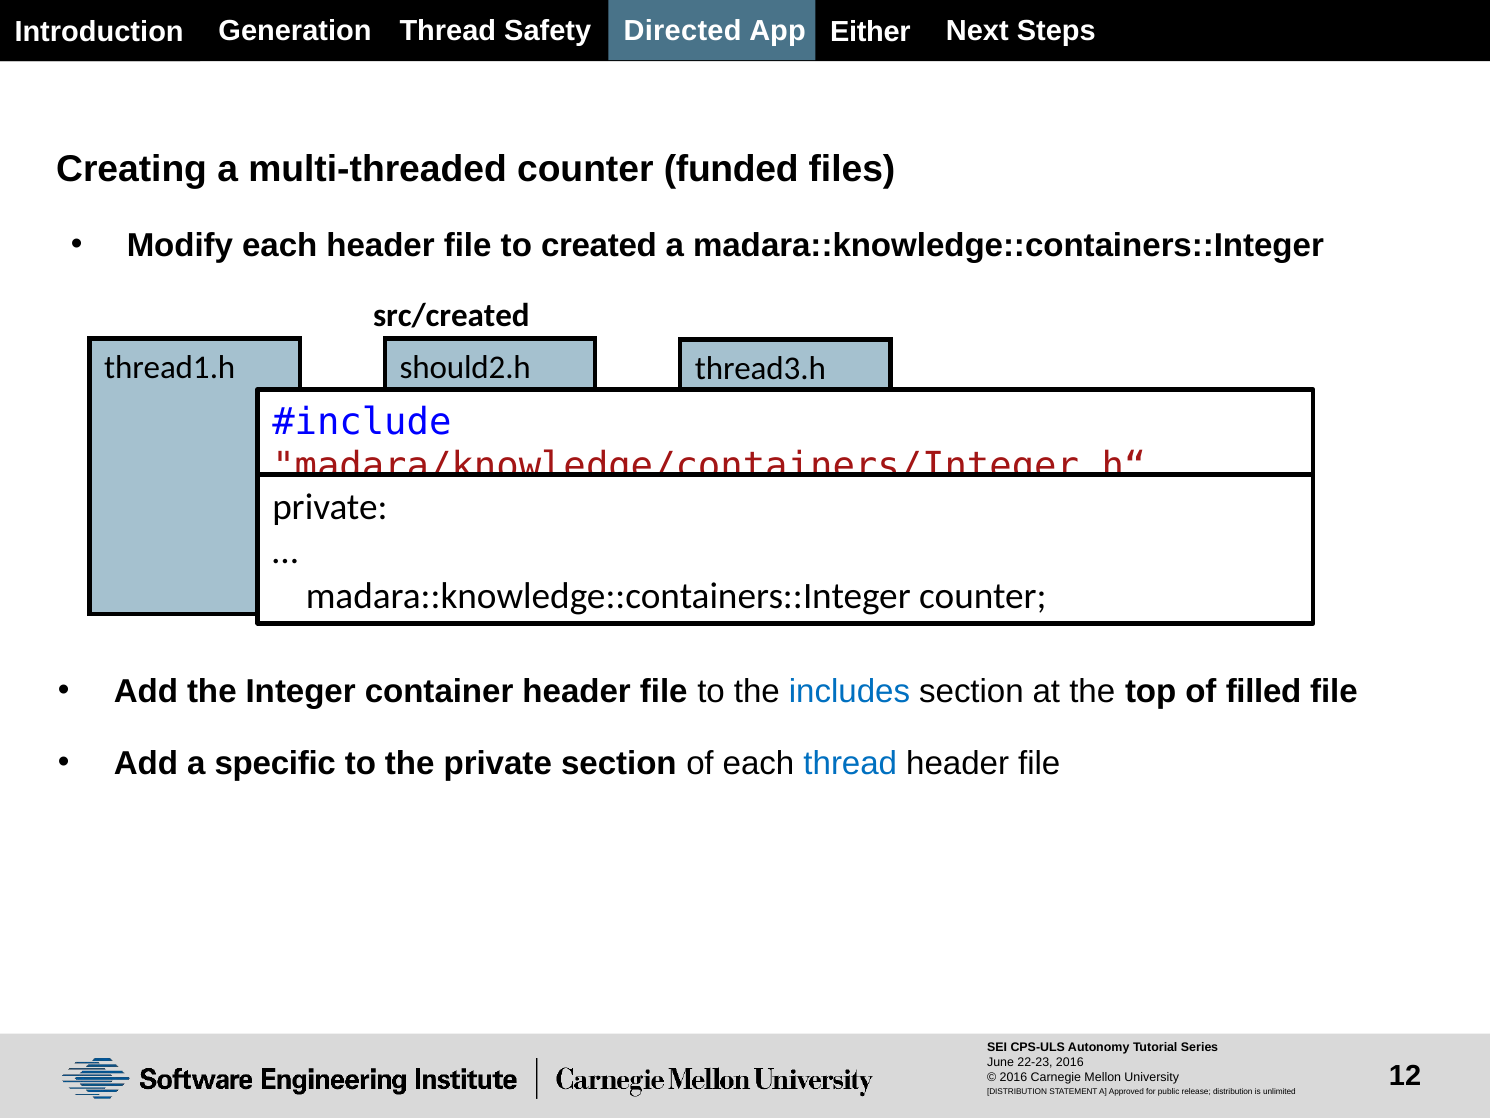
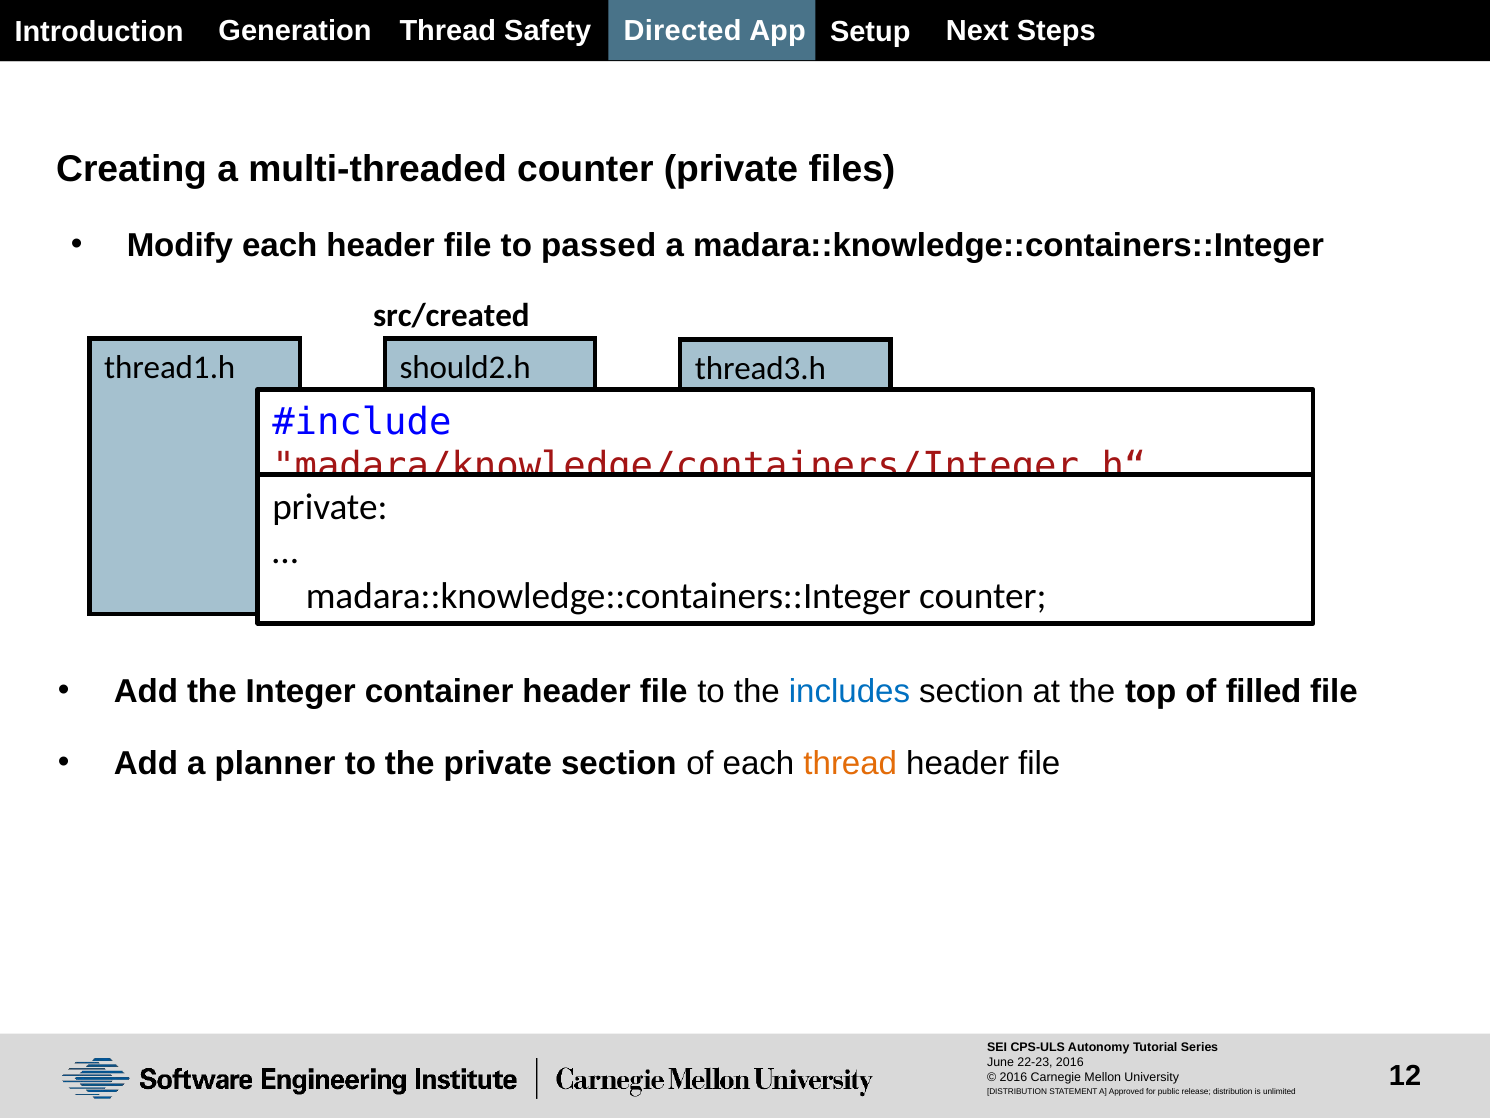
Either: Either -> Setup (870, 31)
counter funded: funded -> private (731, 169)
created: created -> passed (599, 246)
specific: specific -> planner (275, 763)
thread colour: blue -> orange (850, 763)
